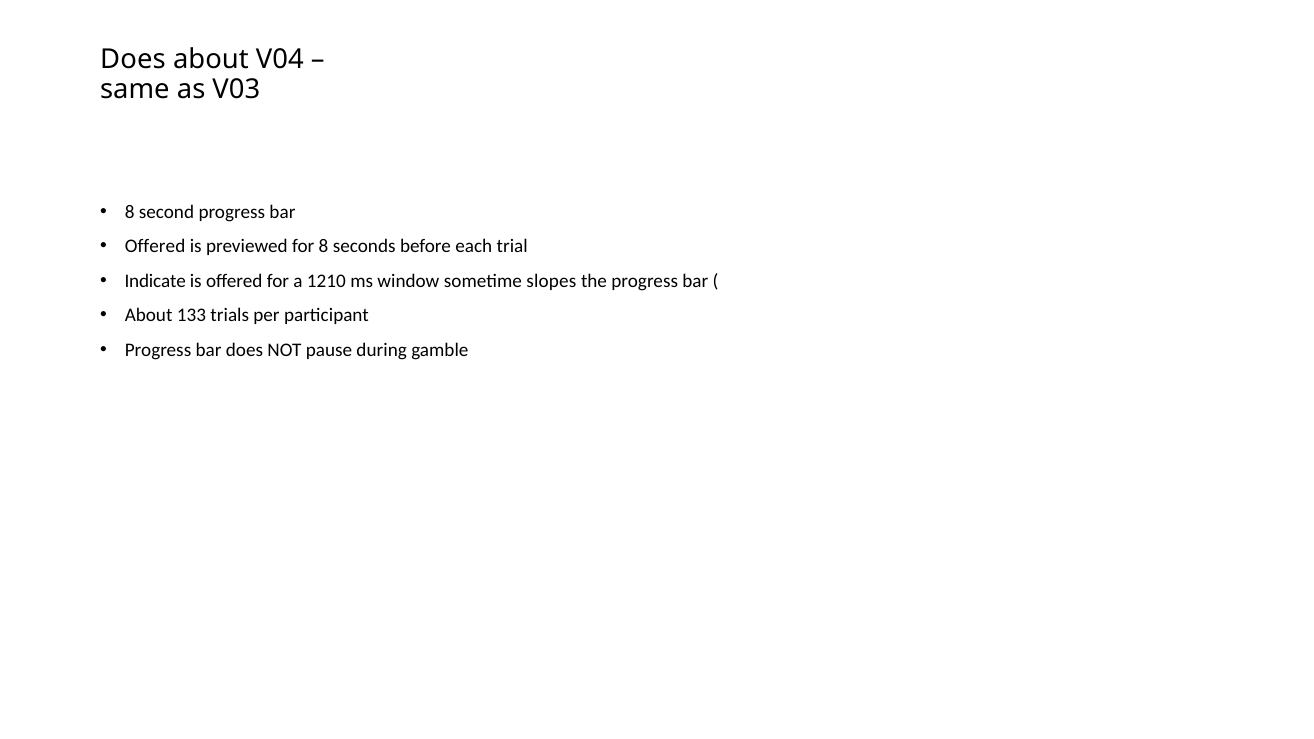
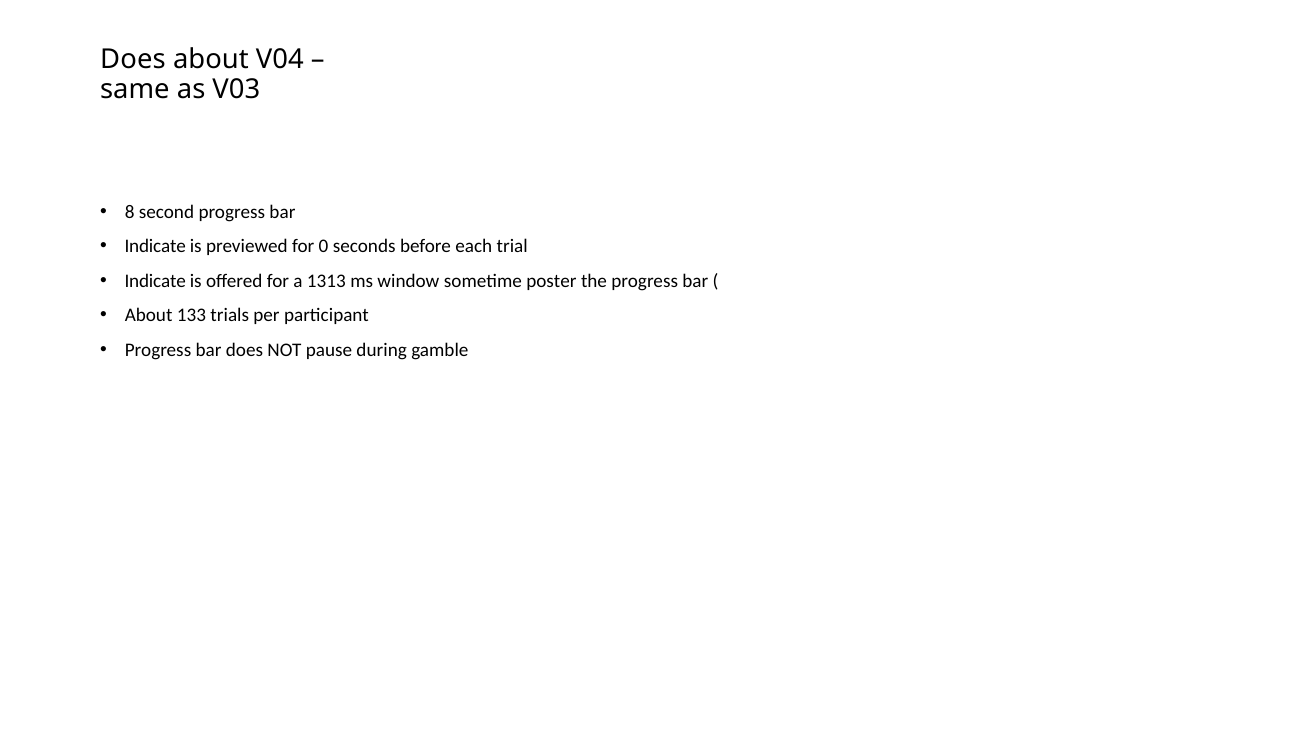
Offered: Offered -> Indicate (155, 246)
for 8: 8 -> 0 (324, 246)
1210: 1210 -> 1313 (326, 281)
slopes: slopes -> poster (551, 281)
